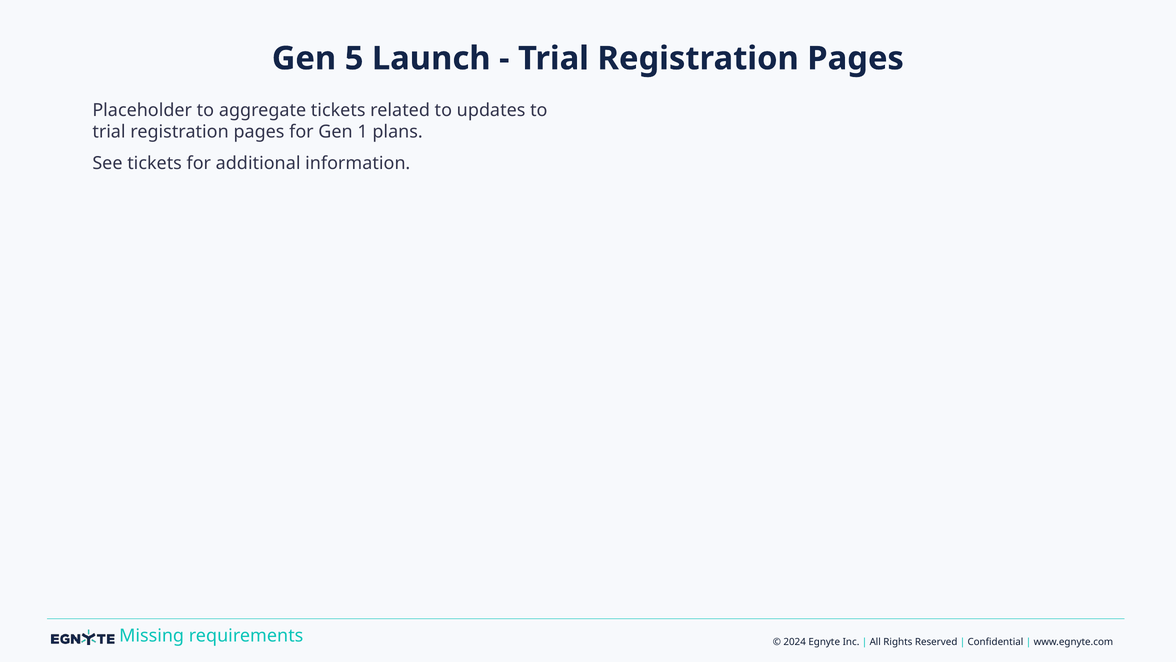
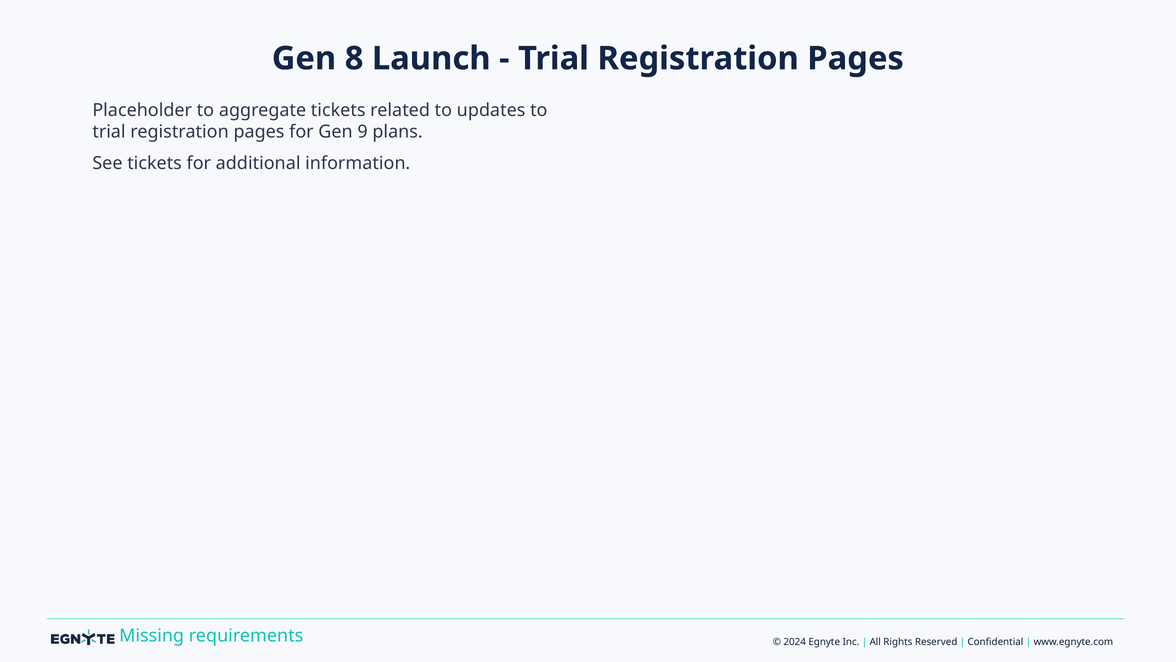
5: 5 -> 8 (354, 58)
1: 1 -> 9 (363, 132)
